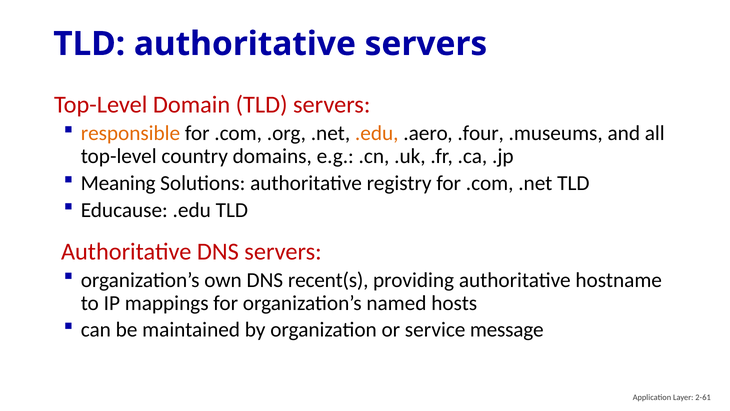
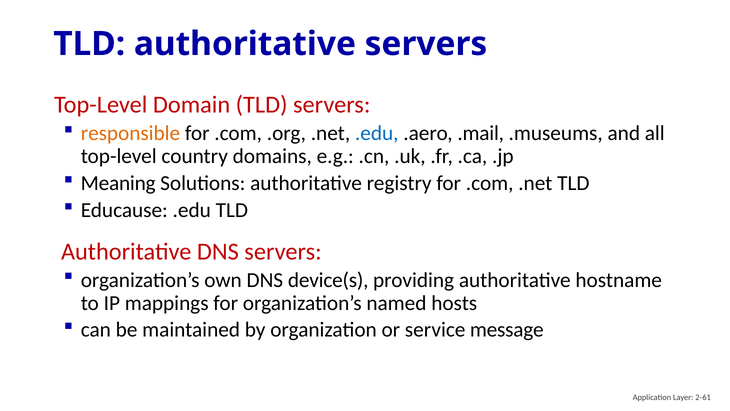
.edu colour: orange -> blue (377, 133)
.four: .four -> .mail (481, 133)
recent(s: recent(s -> device(s (328, 280)
